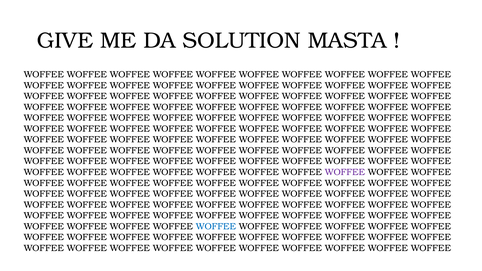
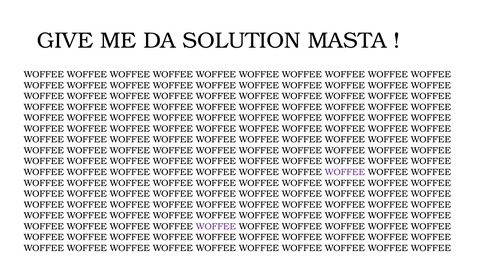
WOFFEE colour: blue -> purple (216, 226)
